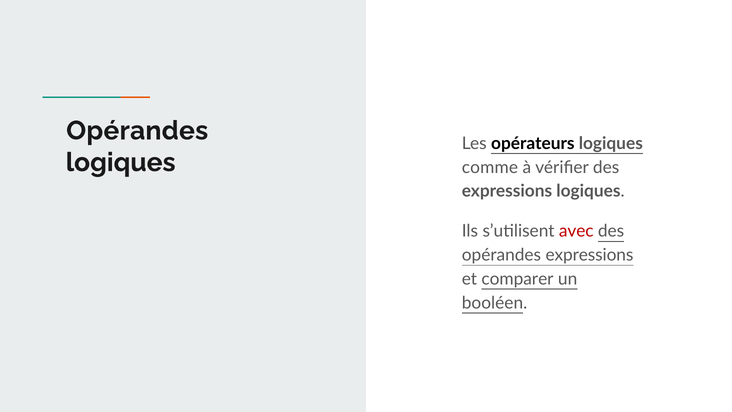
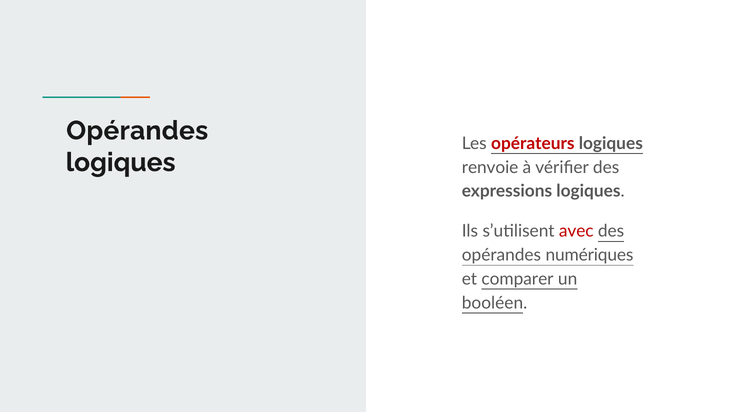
opérateurs colour: black -> red (533, 143)
comme: comme -> renvoie (490, 167)
opérandes expressions: expressions -> numériques (589, 255)
